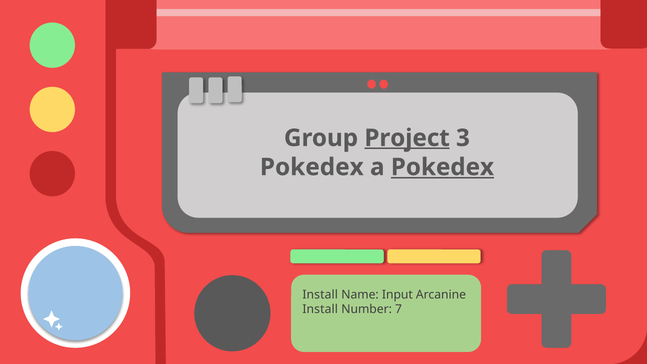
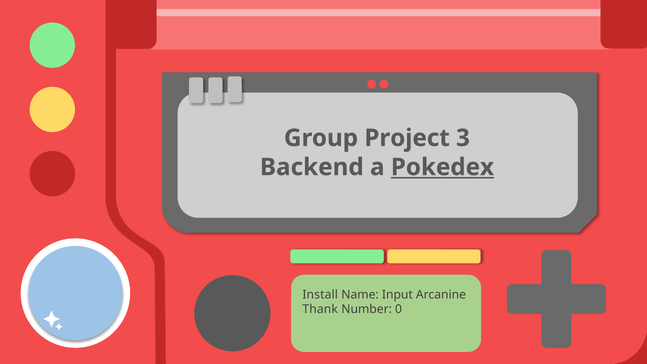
Project underline: present -> none (407, 138)
Pokedex: Pokedex -> Backend (312, 167)
Install: Install -> Thank (320, 309)
7: 7 -> 0 (399, 309)
